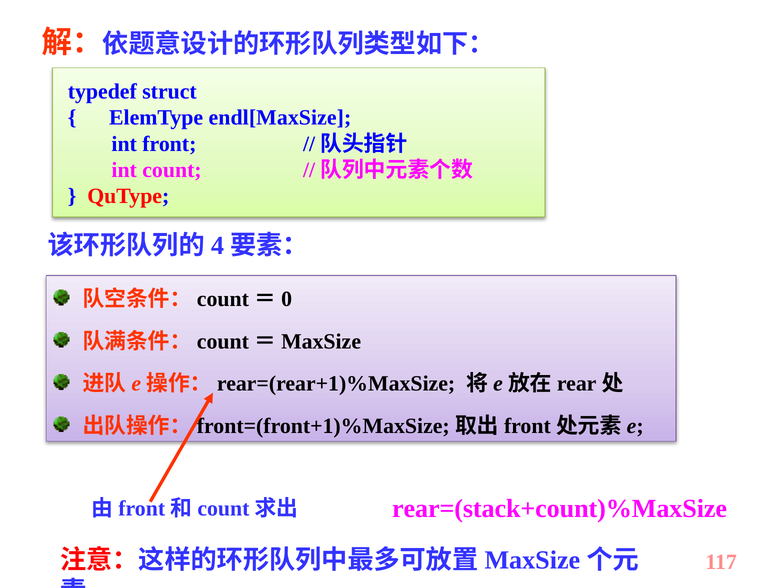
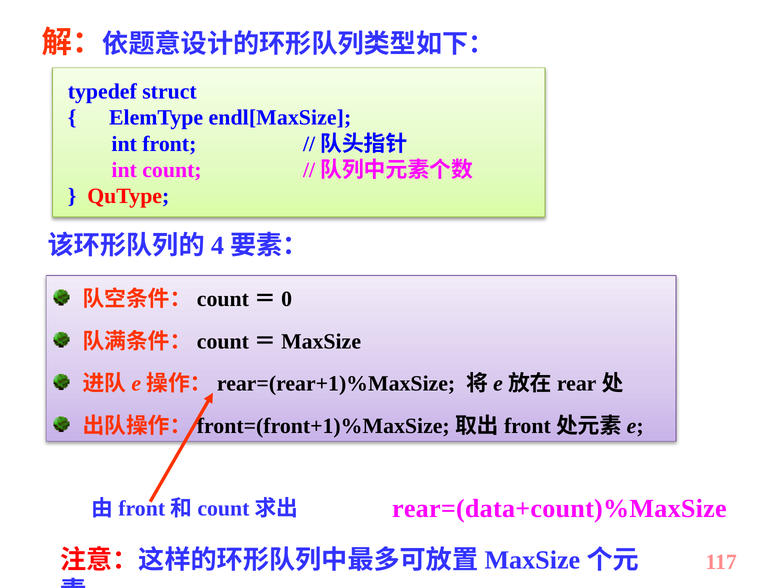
rear=(stack+count)%MaxSize: rear=(stack+count)%MaxSize -> rear=(data+count)%MaxSize (559, 508)
